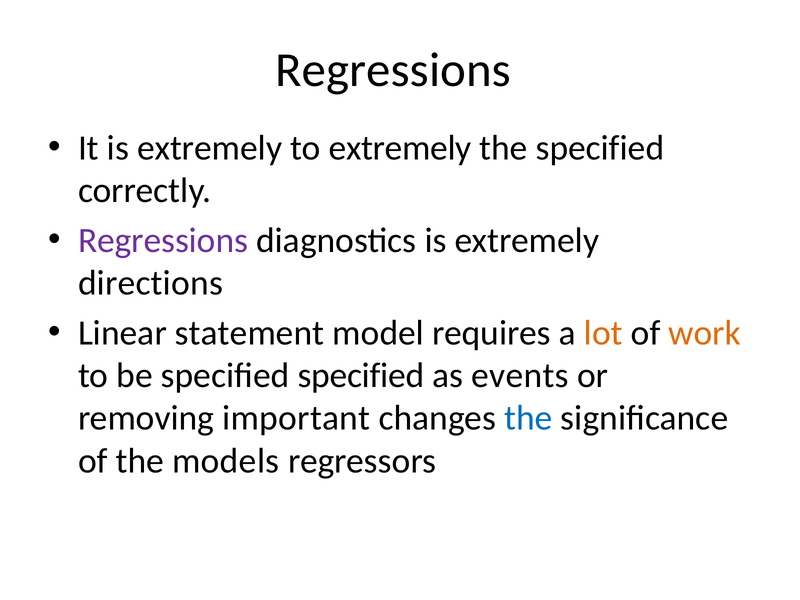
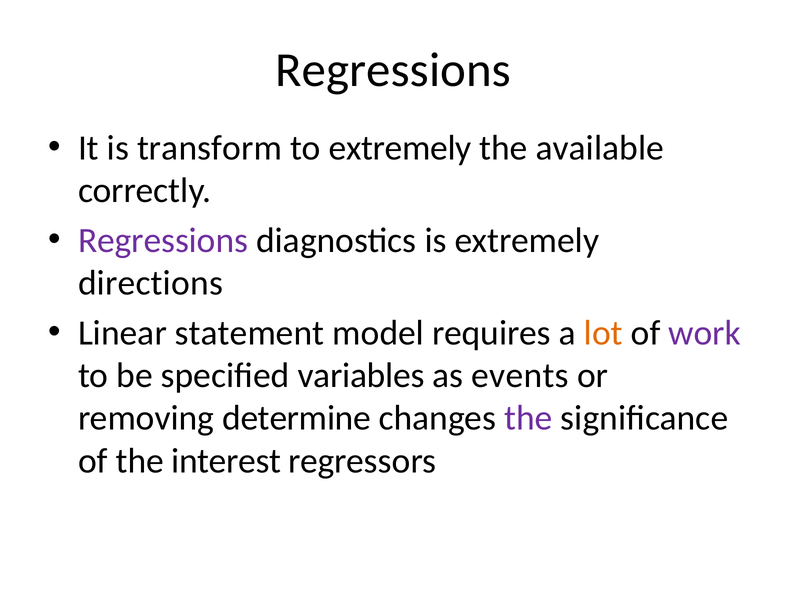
It is extremely: extremely -> transform (210, 148)
the specified: specified -> available (600, 148)
work colour: orange -> purple (705, 333)
specified specified: specified -> variables (361, 375)
important: important -> determine (297, 418)
the colour: blue -> purple (528, 418)
models: models -> interest (226, 461)
